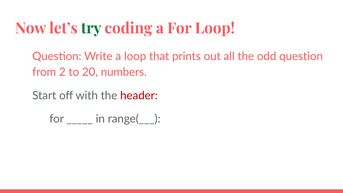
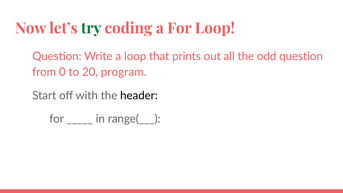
2: 2 -> 0 (62, 72)
numbers: numbers -> program (124, 72)
header colour: red -> black (139, 96)
